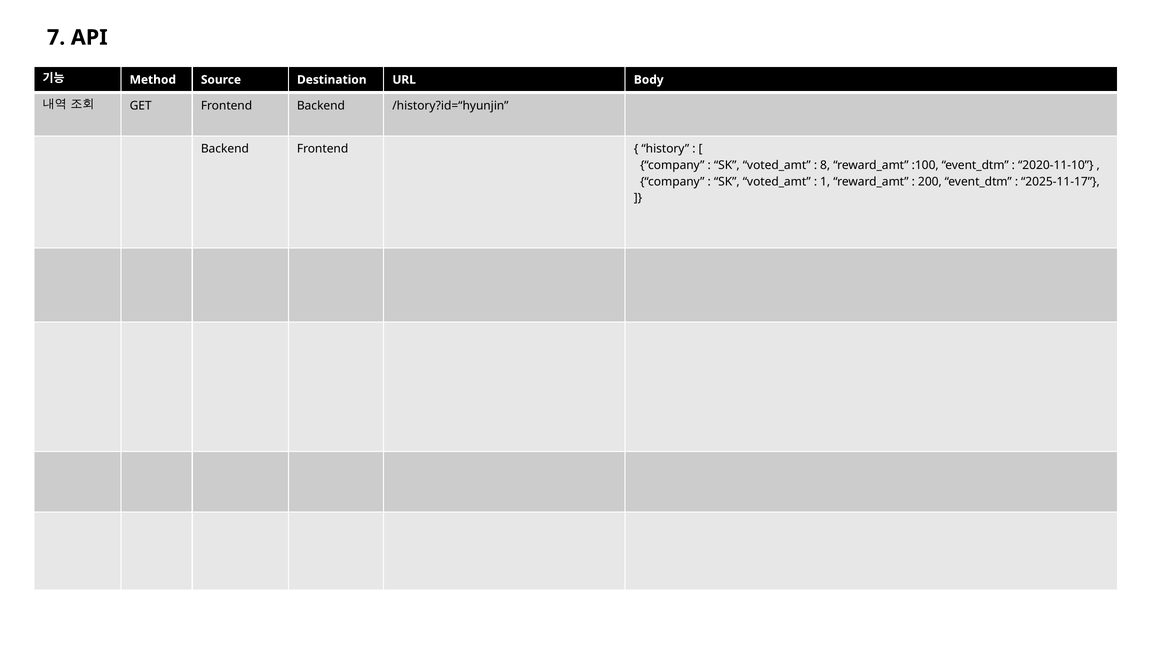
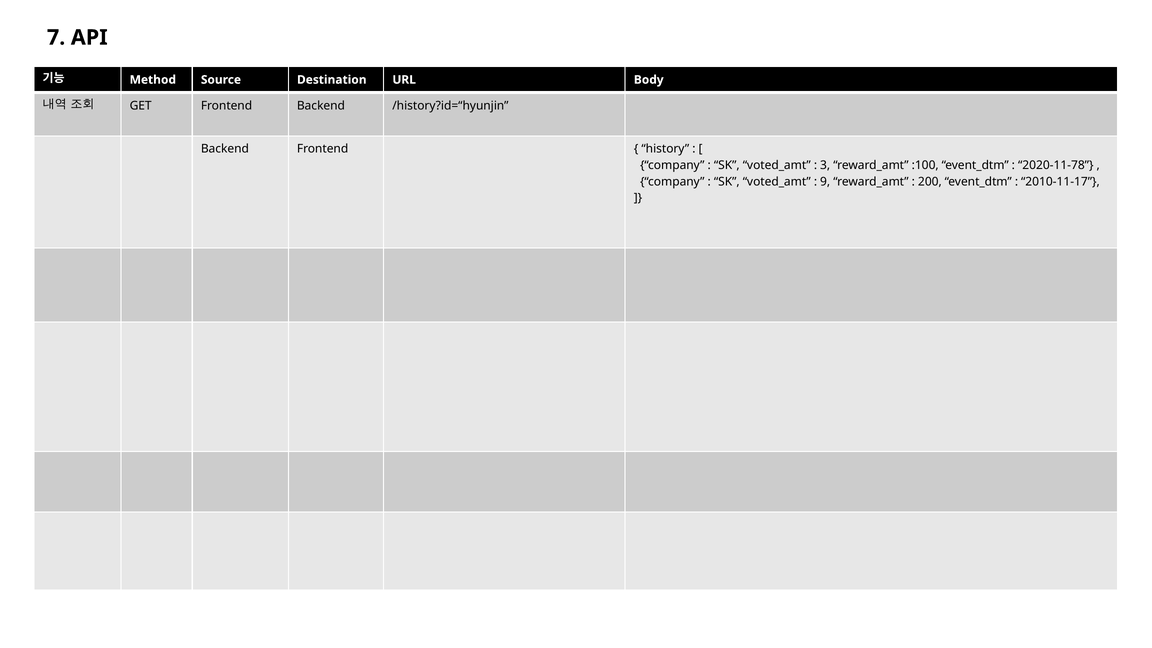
8: 8 -> 3 (825, 165)
2020-11-10: 2020-11-10 -> 2020-11-78 (1056, 165)
1: 1 -> 9 (825, 182)
2025-11-17: 2025-11-17 -> 2010-11-17 (1060, 182)
